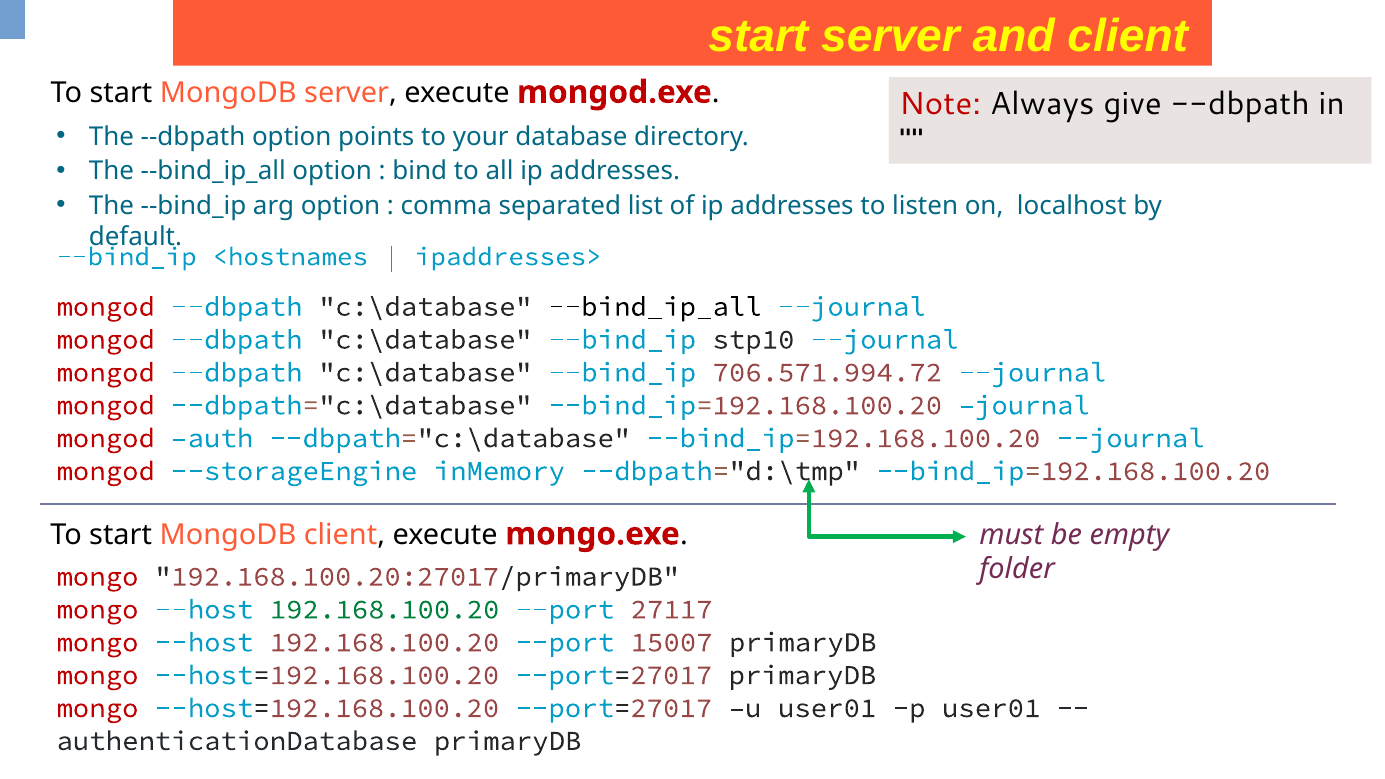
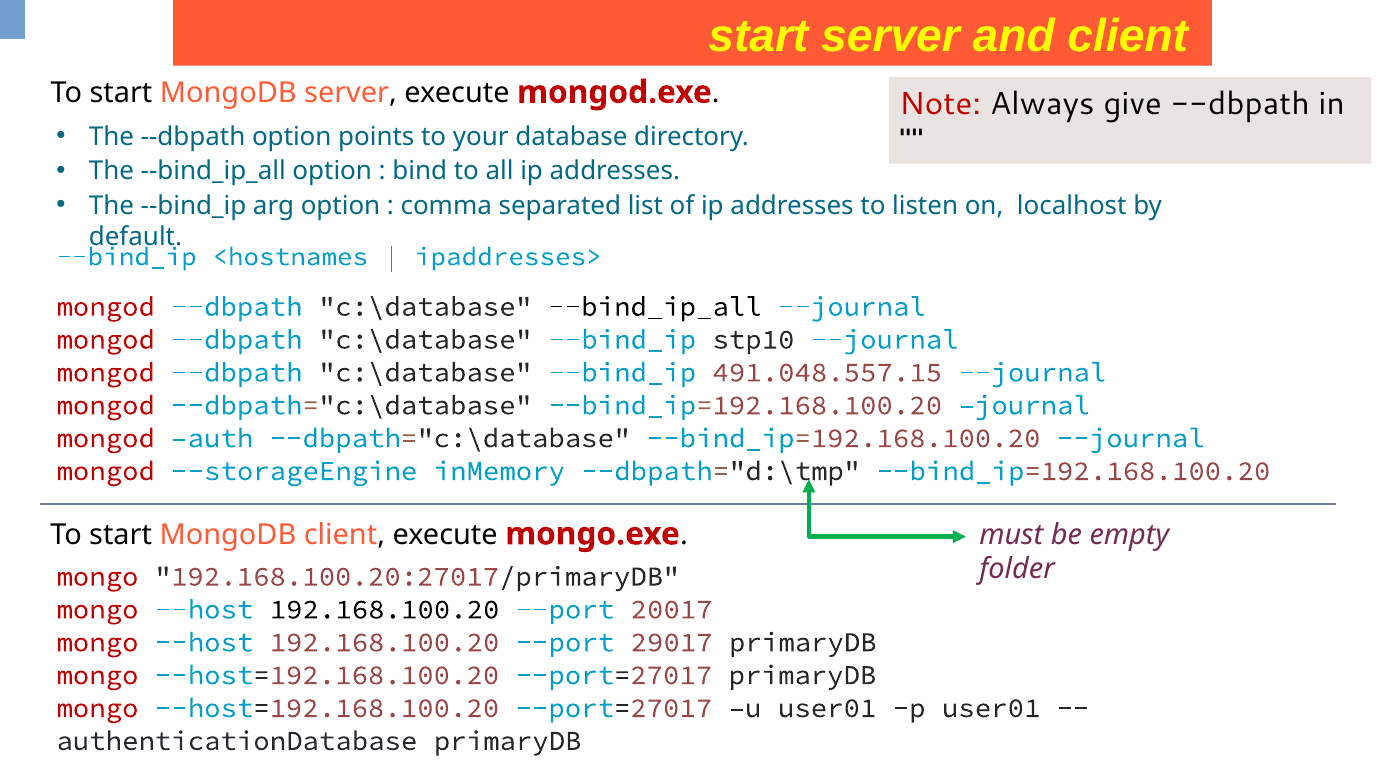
706.571.994.72: 706.571.994.72 -> 491.048.557.15 (827, 372)
192.168.100.20 colour: green -> black (385, 609)
27117: 27117 -> 20017 (672, 609)
15007: 15007 -> 29017 (672, 642)
